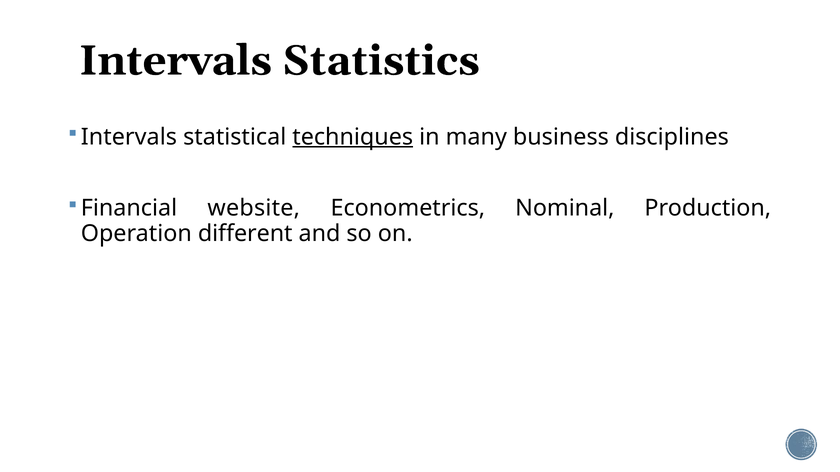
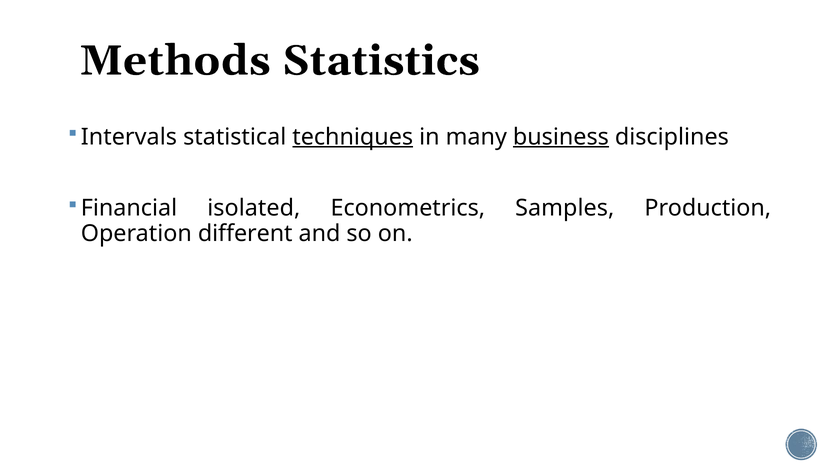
Intervals: Intervals -> Methods (175, 61)
business underline: none -> present (561, 137)
website: website -> isolated (254, 208)
Nominal: Nominal -> Samples (565, 208)
